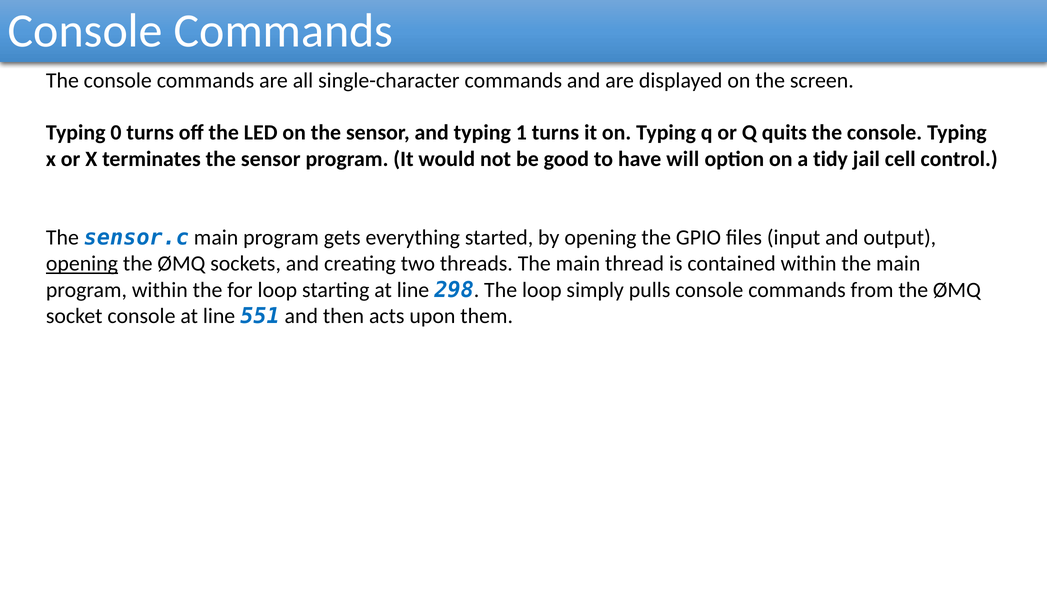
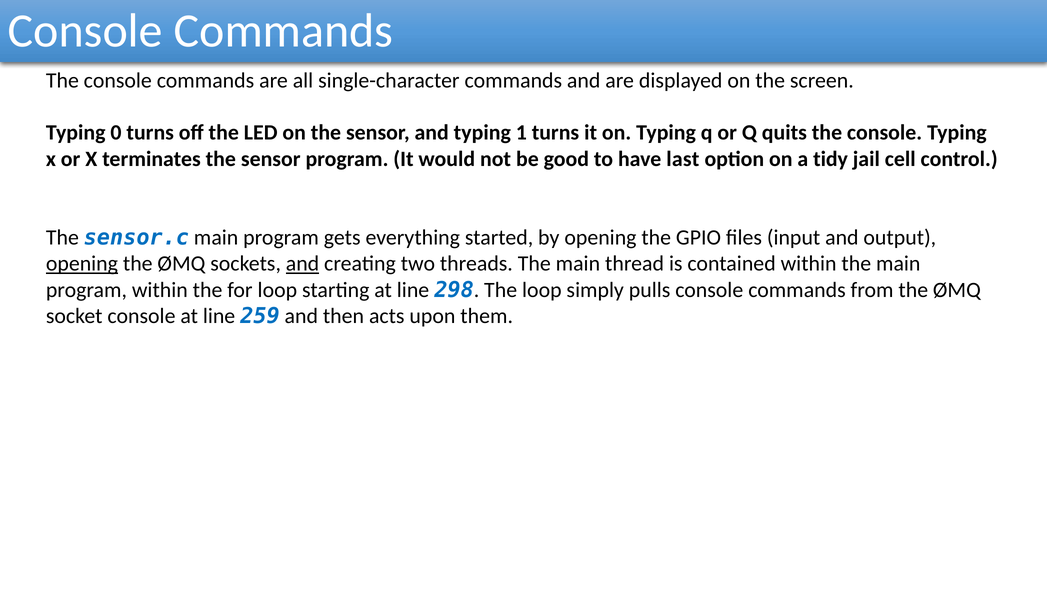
will: will -> last (683, 159)
and underline: none -> present (303, 264)
551: 551 -> 259 (260, 316)
